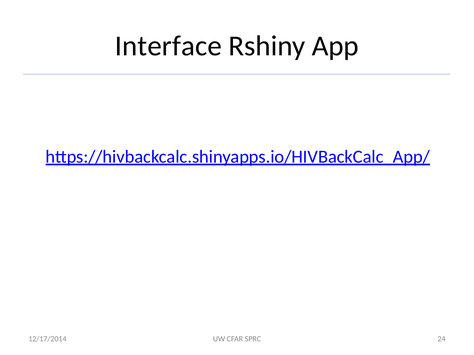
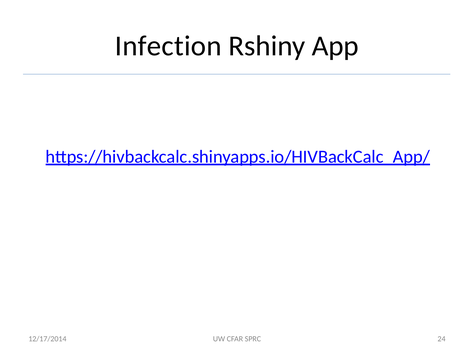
Interface: Interface -> Infection (168, 46)
